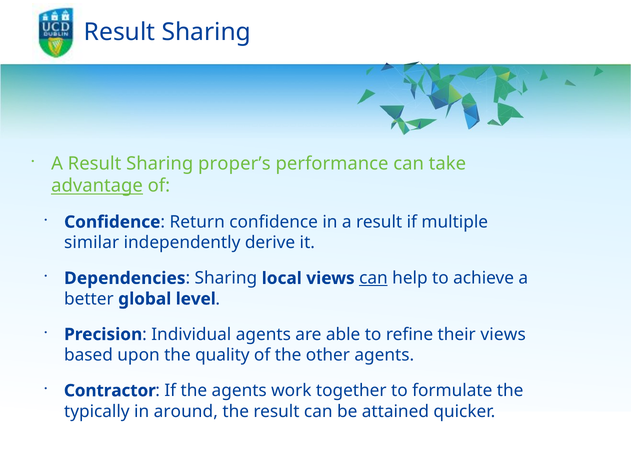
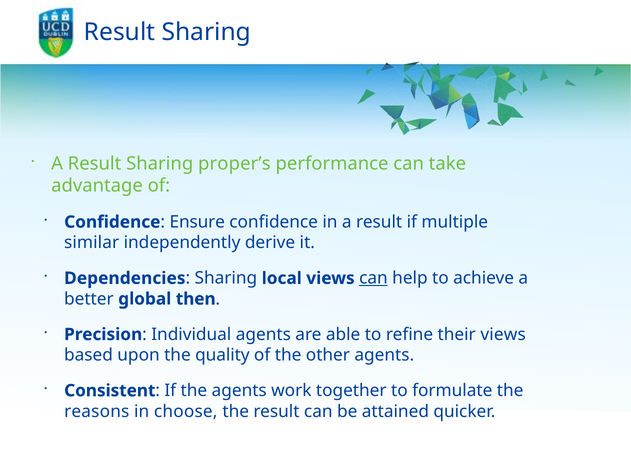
advantage underline: present -> none (97, 186)
Return: Return -> Ensure (197, 222)
level: level -> then (196, 299)
Contractor: Contractor -> Consistent (110, 391)
typically: typically -> reasons (97, 412)
around: around -> choose (186, 412)
